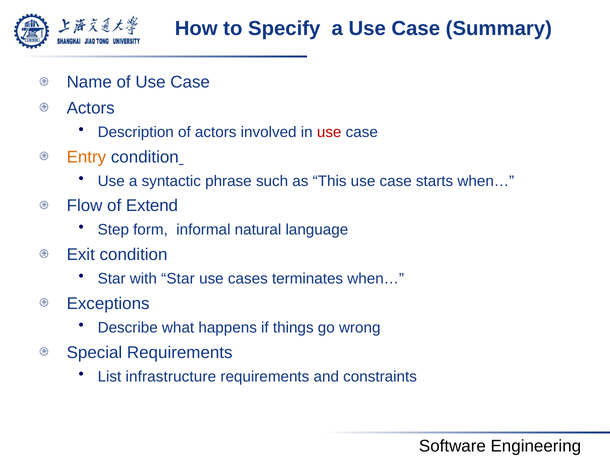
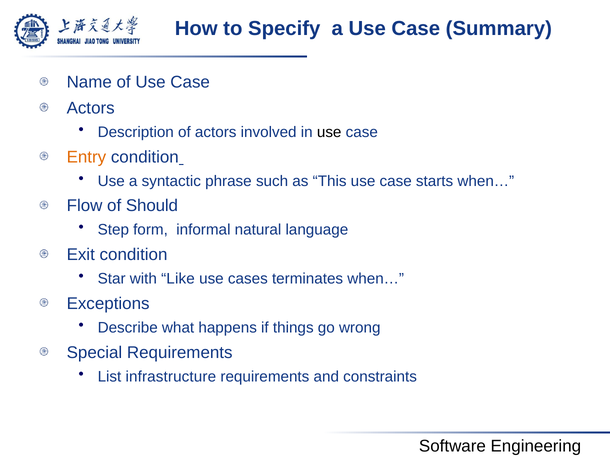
use colour: red -> black (329, 132)
Extend: Extend -> Should (152, 206)
with Star: Star -> Like (178, 279)
